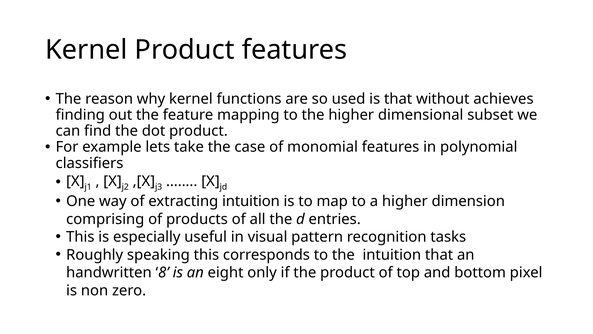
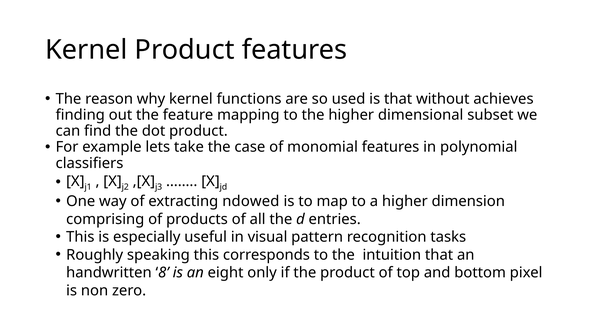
extracting intuition: intuition -> ndowed (251, 201)
